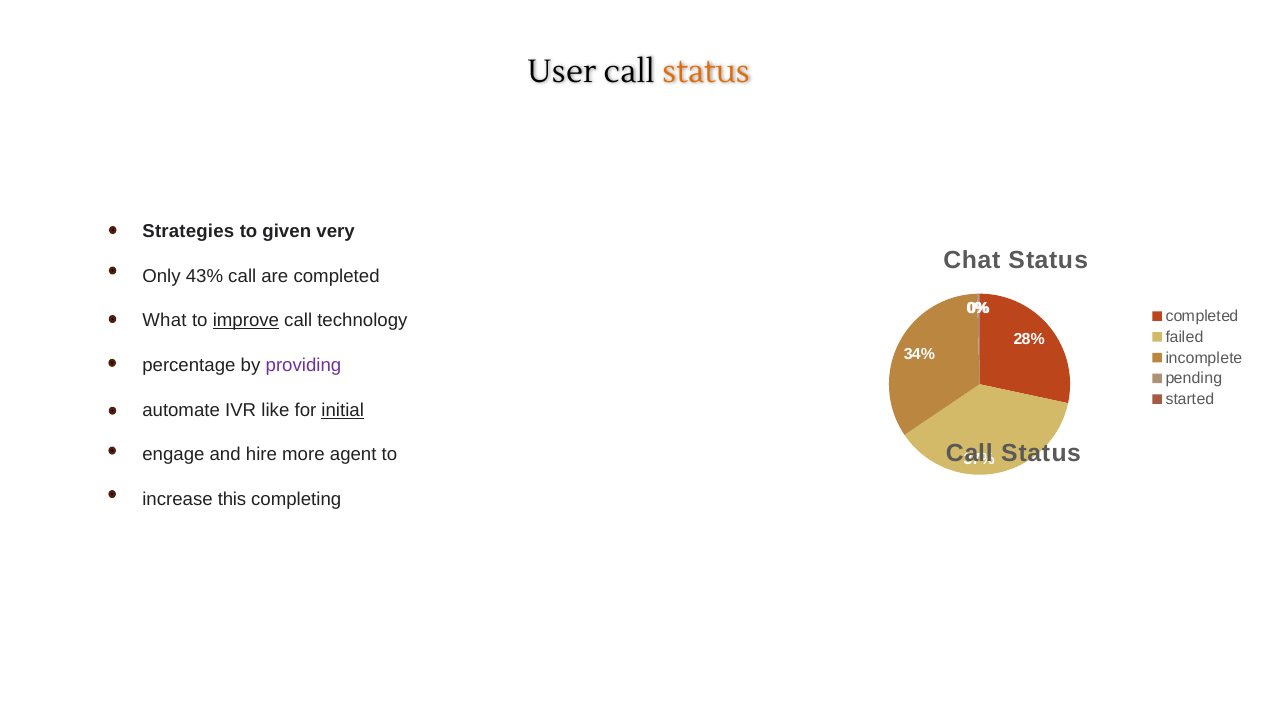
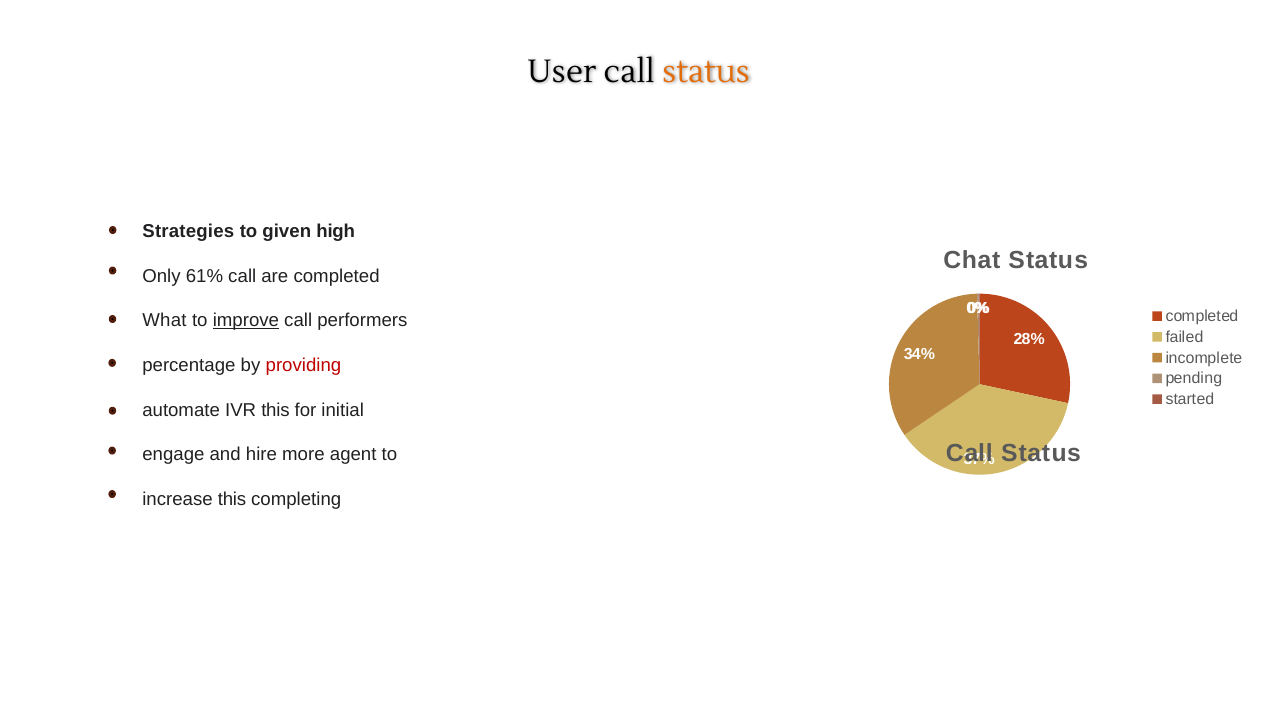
very: very -> high (336, 231)
43%: 43% -> 61% (204, 276)
technology: technology -> performers (362, 321)
providing colour: purple -> red (303, 366)
IVR like: like -> this (275, 410)
initial underline: present -> none (343, 410)
